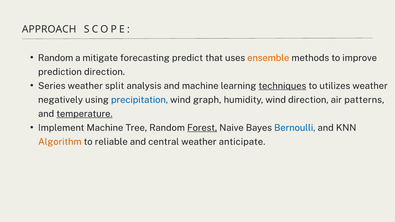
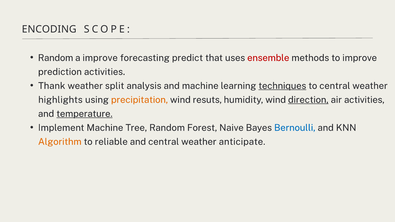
APPROACH: APPROACH -> ENCODING (49, 29)
a mitigate: mitigate -> improve (100, 58)
ensemble colour: orange -> red (268, 58)
prediction direction: direction -> activities (105, 72)
Series: Series -> Thank (52, 86)
to utilizes: utilizes -> central (335, 86)
negatively: negatively -> highlights (60, 100)
precipitation colour: blue -> orange (140, 100)
graph: graph -> resuts (207, 100)
direction underline: none -> present (308, 100)
air patterns: patterns -> activities (364, 100)
Forest underline: present -> none (202, 128)
